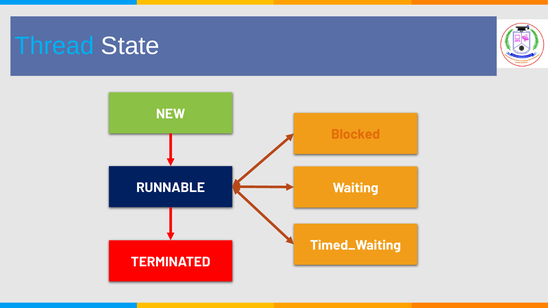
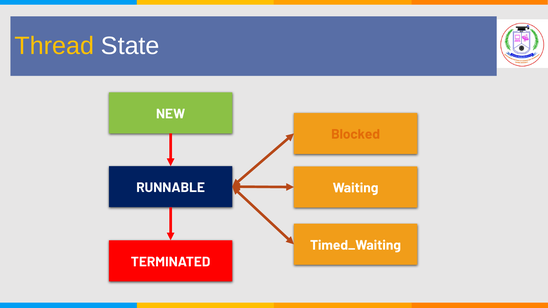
Thread colour: light blue -> yellow (54, 46)
